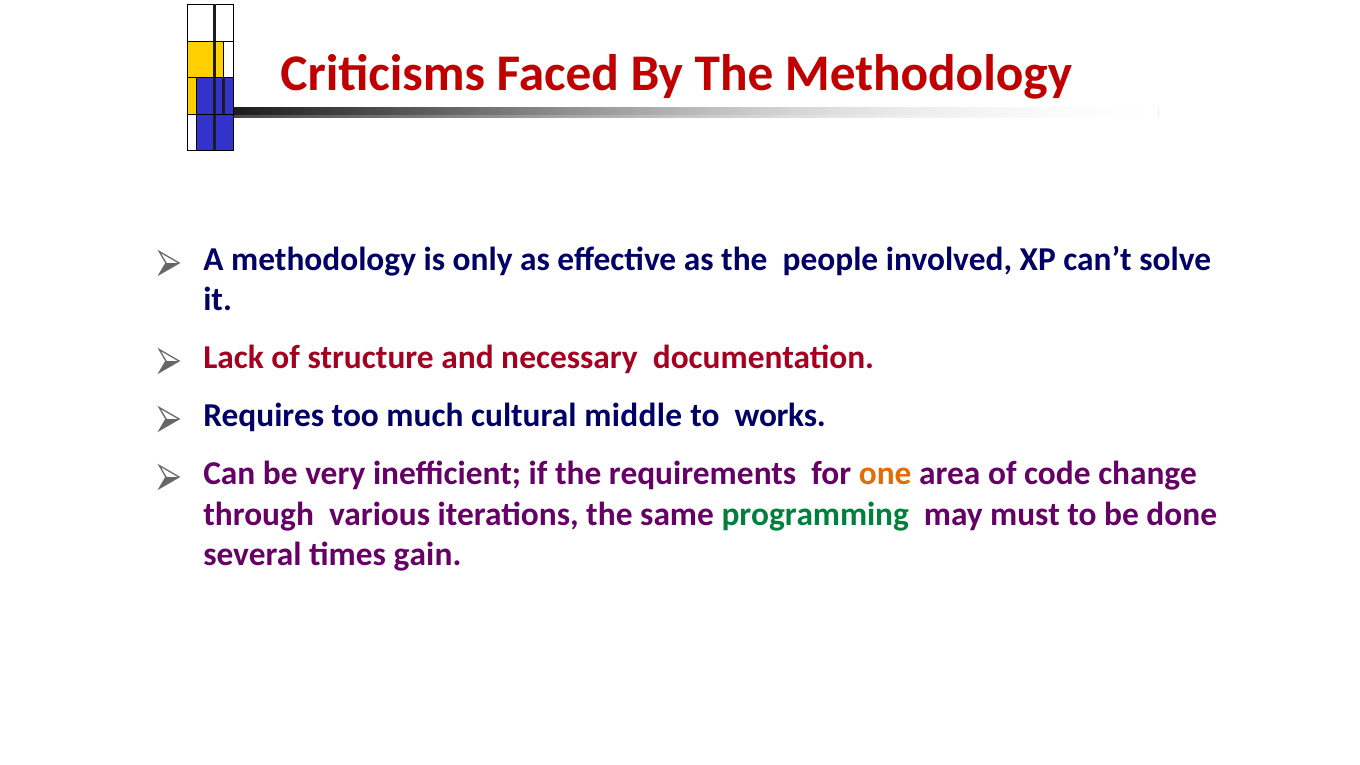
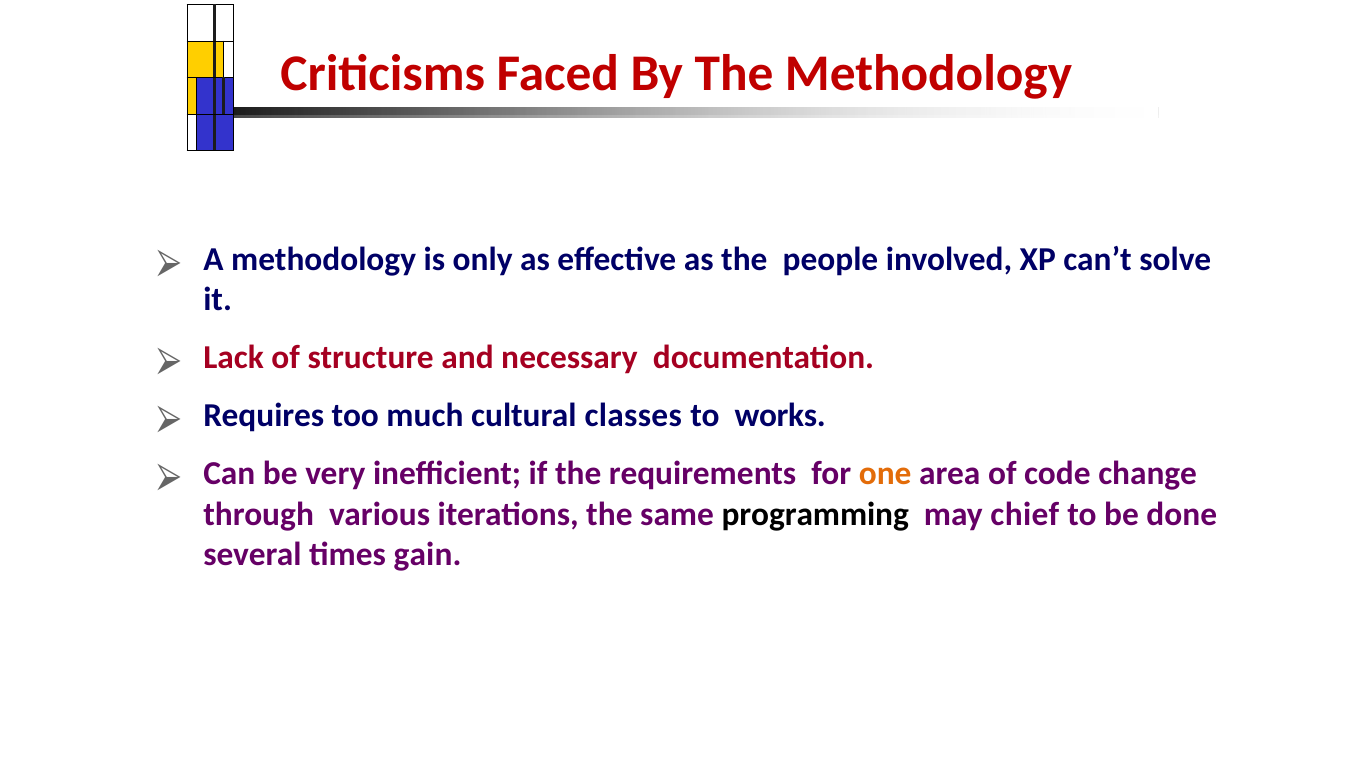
middle: middle -> classes (633, 416)
programming colour: green -> black (815, 514)
must: must -> chief (1025, 514)
